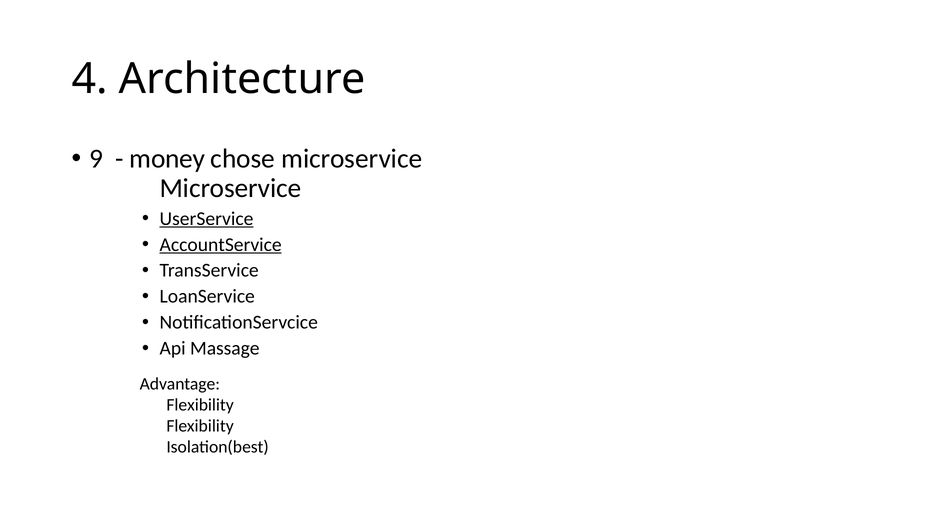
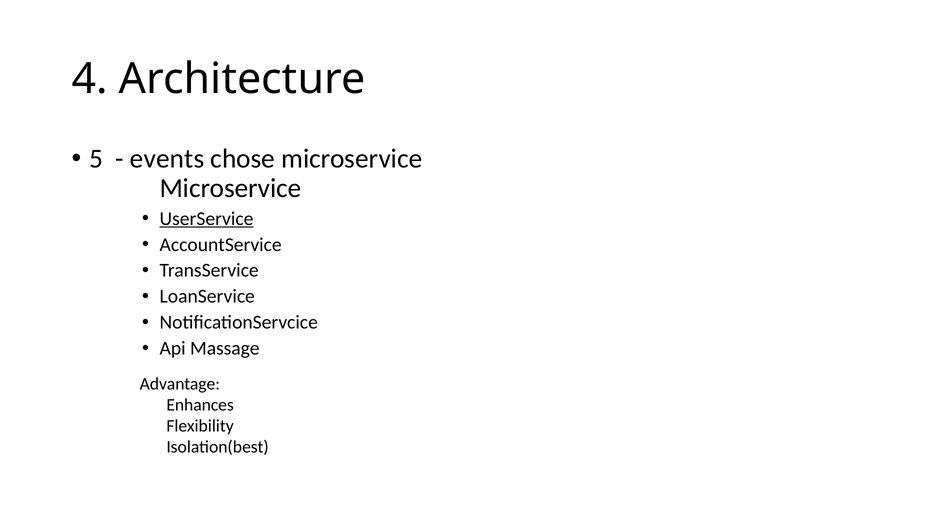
9: 9 -> 5 (96, 159)
money: money -> events (167, 159)
AccountService underline: present -> none (221, 245)
Flexibility: Flexibility -> Enhances (200, 405)
